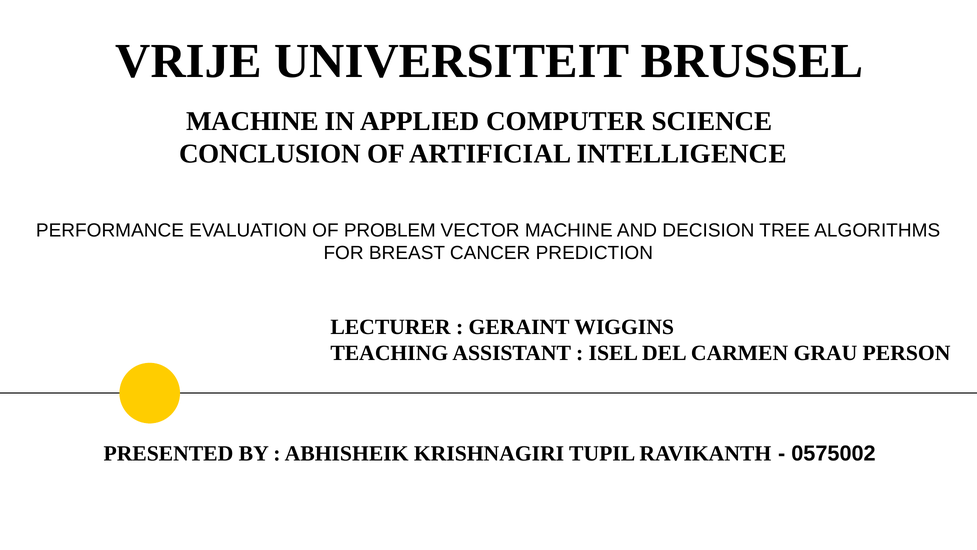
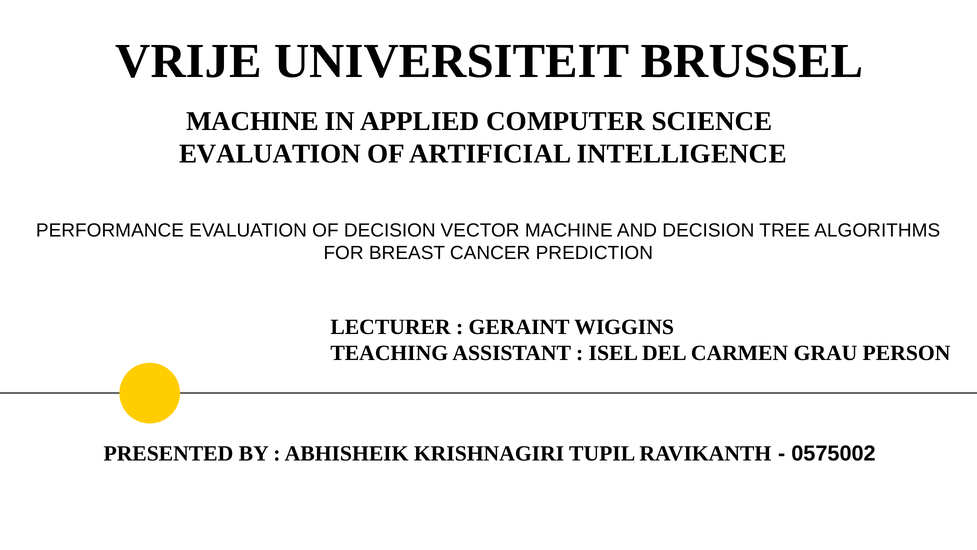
CONCLUSION: CONCLUSION -> EVALUATION (270, 154)
OF PROBLEM: PROBLEM -> DECISION (390, 230)
